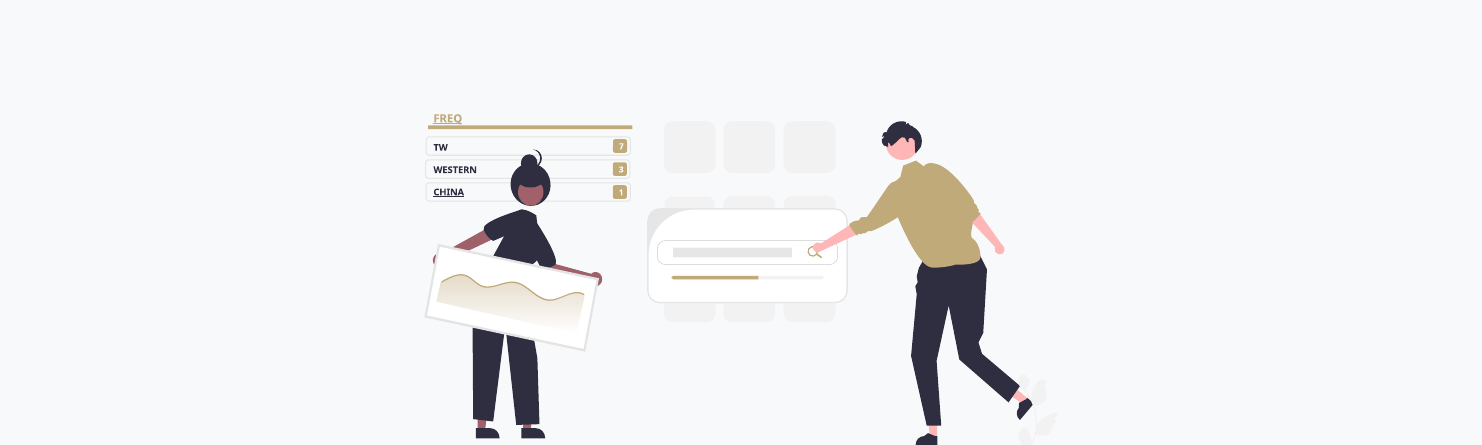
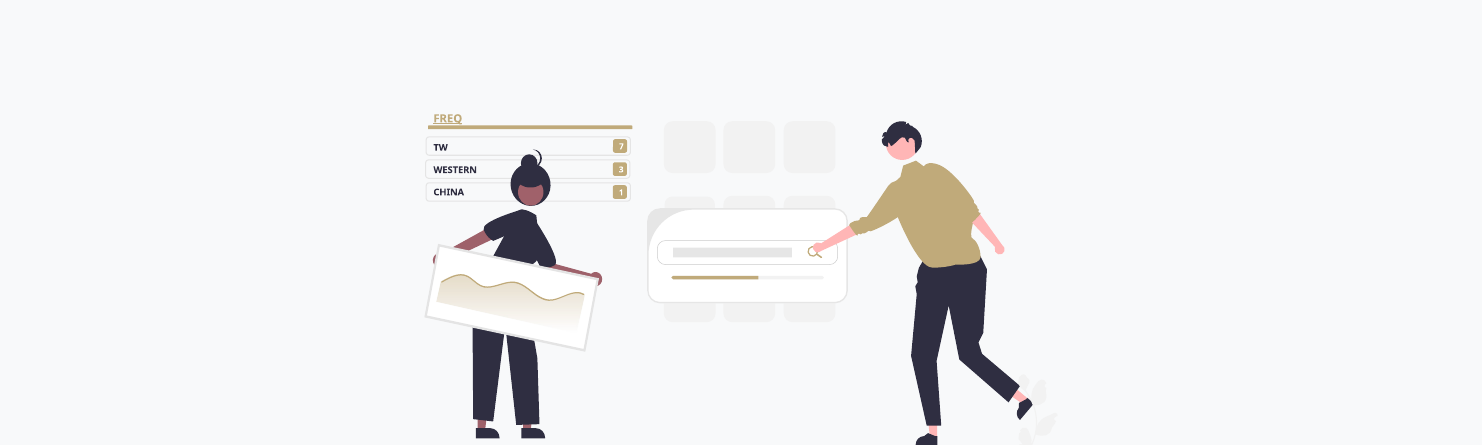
CHINA underline: present -> none (449, 192)
